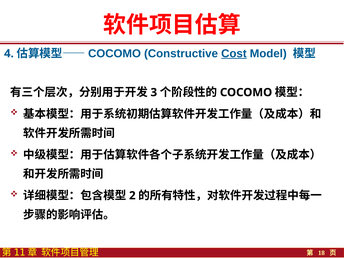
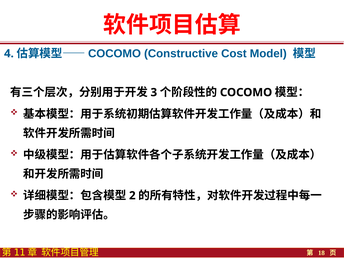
Cost underline: present -> none (234, 54)
